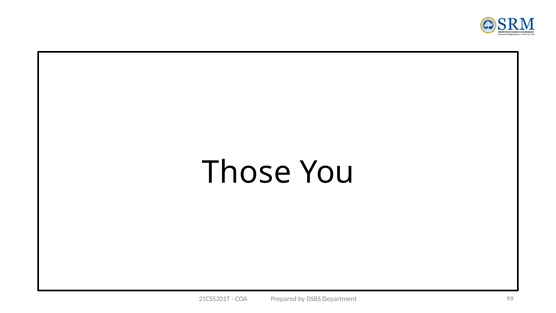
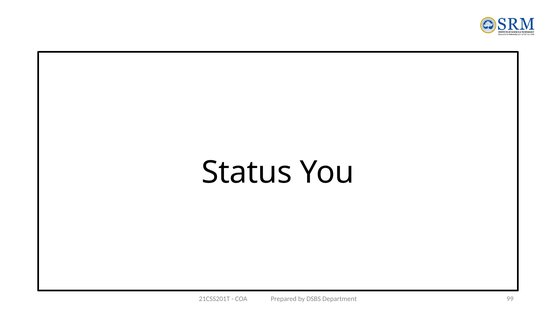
Those: Those -> Status (247, 172)
